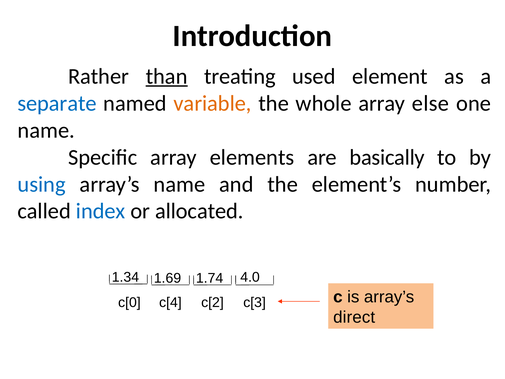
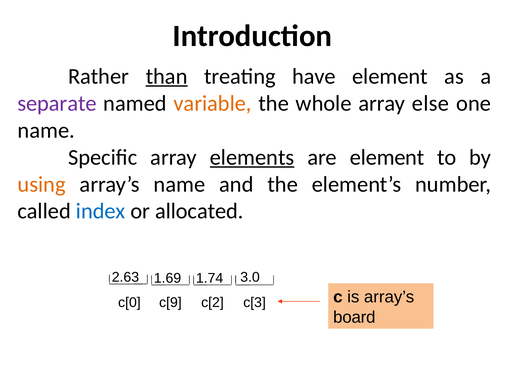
used: used -> have (314, 76)
separate colour: blue -> purple (57, 103)
elements underline: none -> present (252, 157)
are basically: basically -> element (387, 157)
using colour: blue -> orange (42, 184)
1.34: 1.34 -> 2.63 (125, 277)
4.0: 4.0 -> 3.0 (250, 277)
c[4: c[4 -> c[9 (170, 302)
direct: direct -> board (354, 317)
